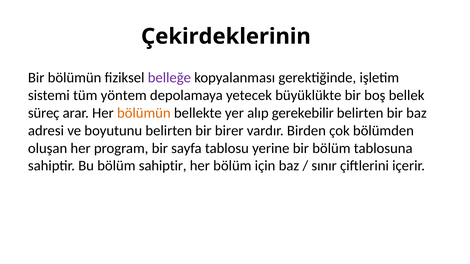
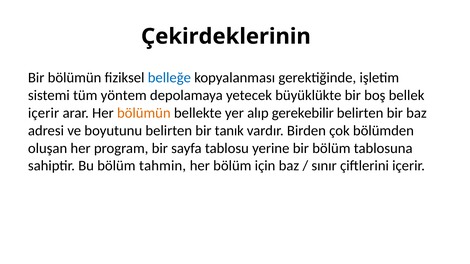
belleğe colour: purple -> blue (169, 78)
süreç: süreç -> içerir (44, 113)
birer: birer -> tanık (229, 131)
bölüm sahiptir: sahiptir -> tahmin (163, 166)
